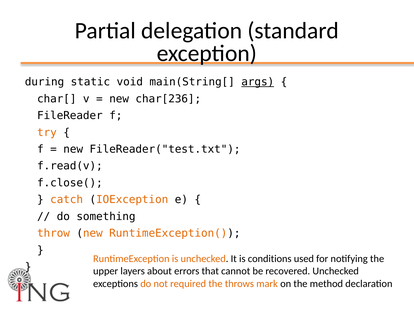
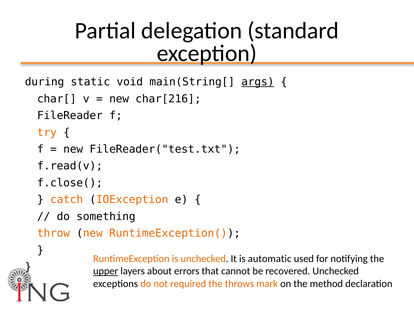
char[236: char[236 -> char[216 (168, 99)
conditions: conditions -> automatic (270, 258)
upper underline: none -> present (106, 271)
